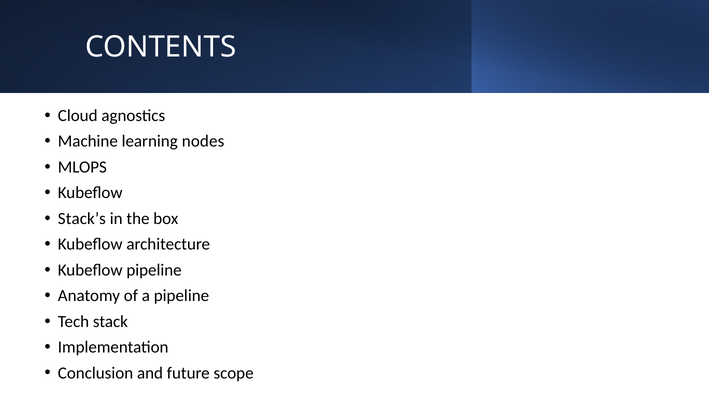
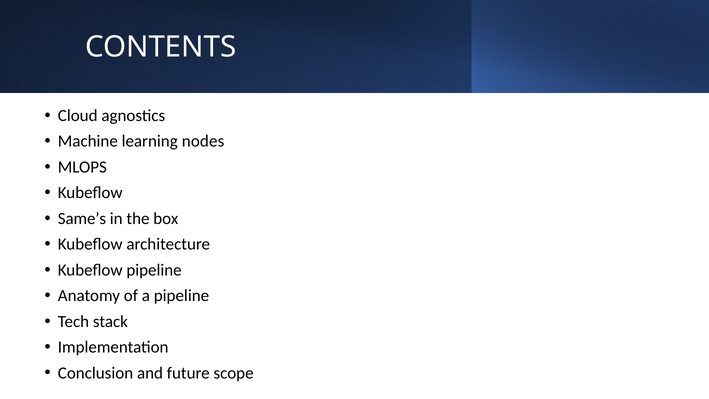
Stack’s: Stack’s -> Same’s (82, 218)
